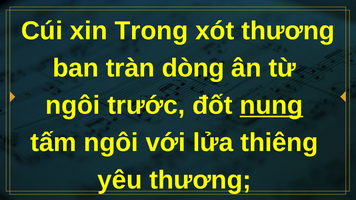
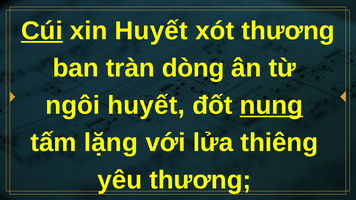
Cúi underline: none -> present (42, 31)
xin Trong: Trong -> Huyết (151, 31)
ngôi trước: trước -> huyết (146, 105)
tấm ngôi: ngôi -> lặng (111, 143)
